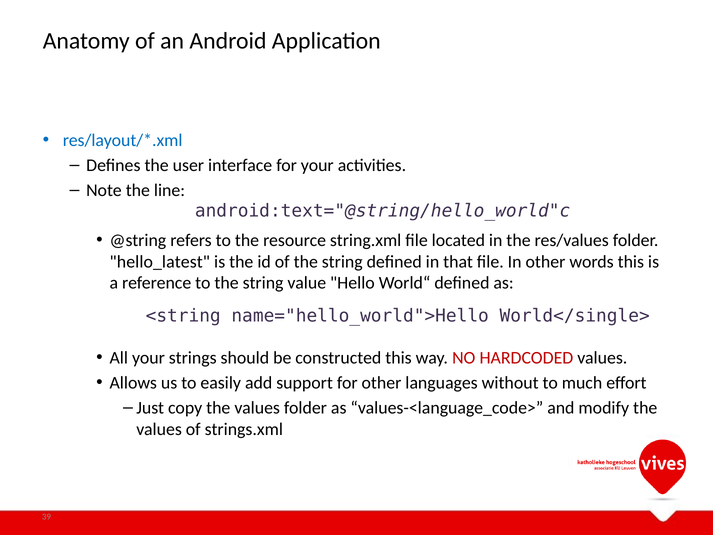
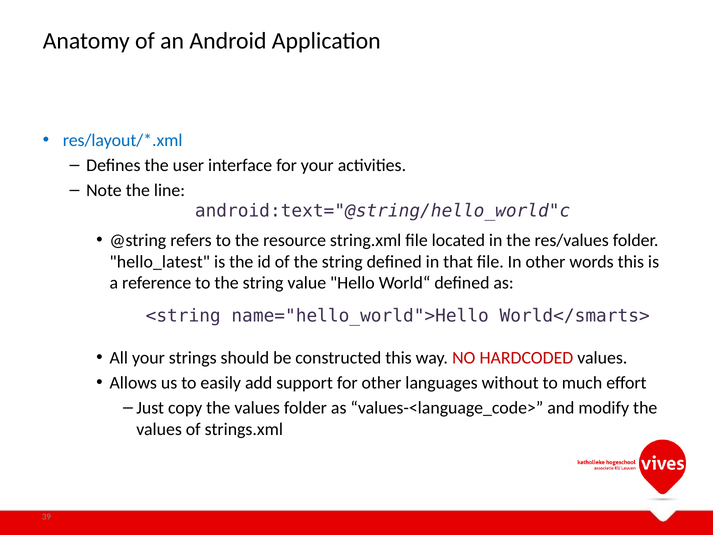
World</single>: World</single> -> World</smarts> (575, 316)
